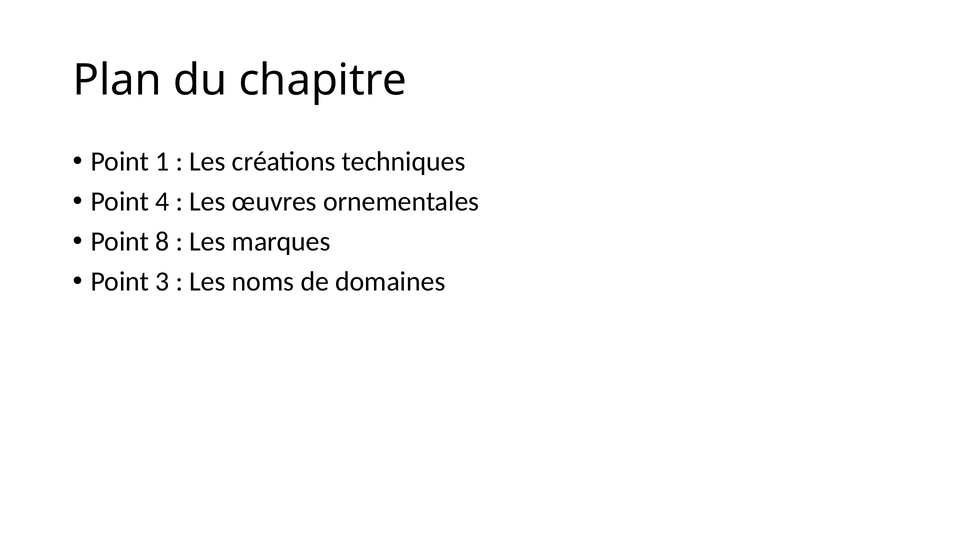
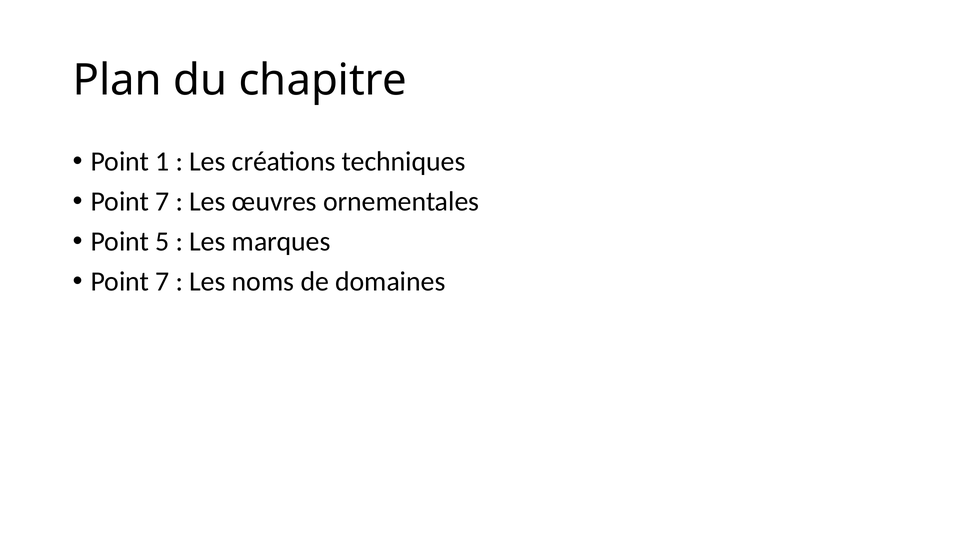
4: 4 -> 7 (162, 201)
8: 8 -> 5 (162, 241)
3: 3 -> 7 (162, 281)
